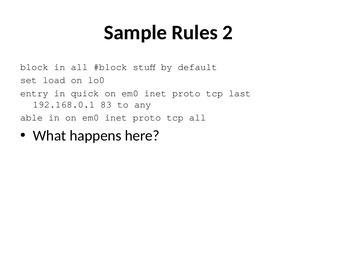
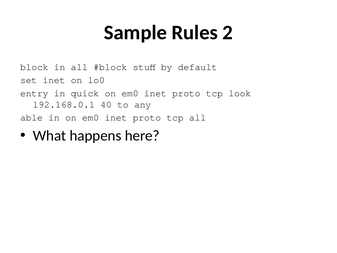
set load: load -> inet (54, 80)
last: last -> look (240, 93)
83: 83 -> 40 (106, 104)
